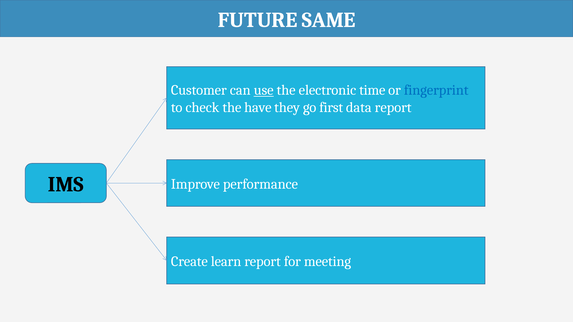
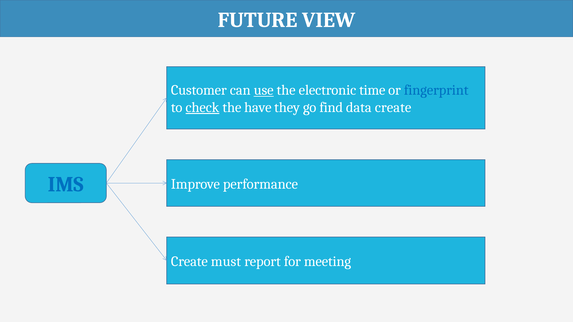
SAME: SAME -> VIEW (329, 20)
check underline: none -> present (202, 107)
first: first -> find (331, 107)
data report: report -> create (393, 107)
IMS colour: black -> blue (66, 185)
learn: learn -> must (226, 262)
